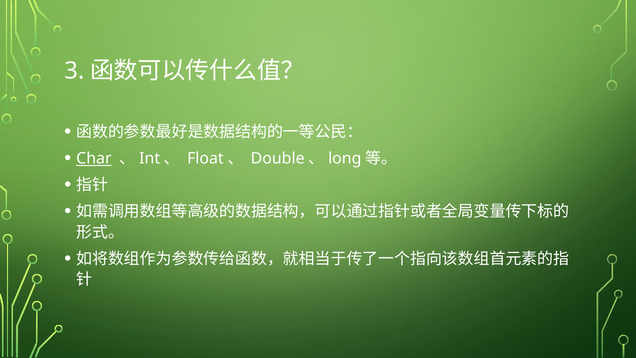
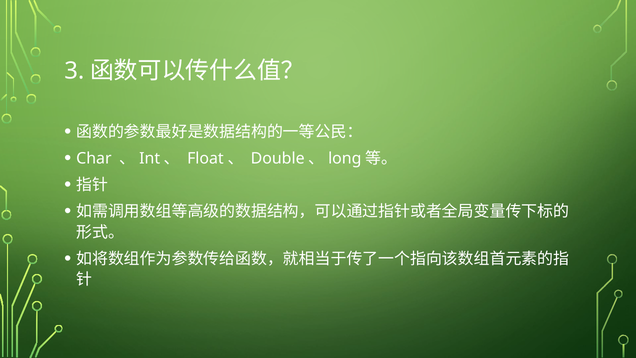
Char underline: present -> none (94, 158)
